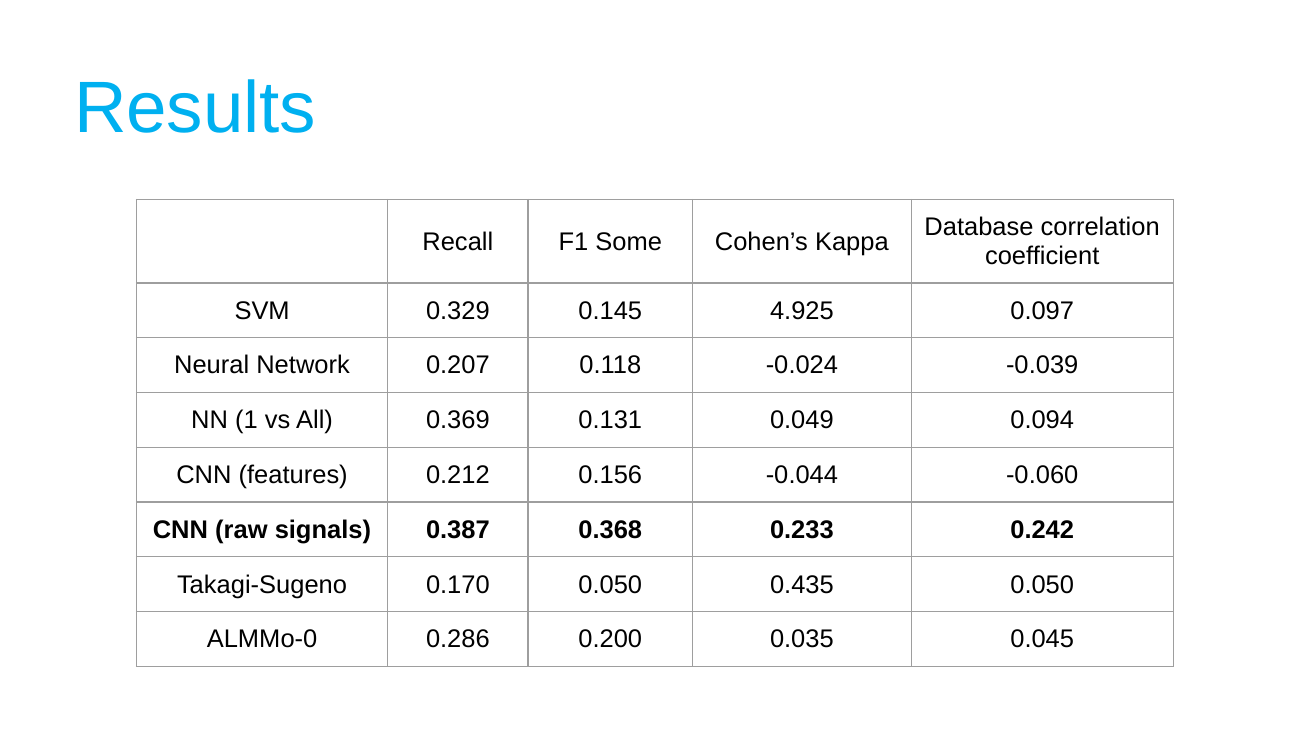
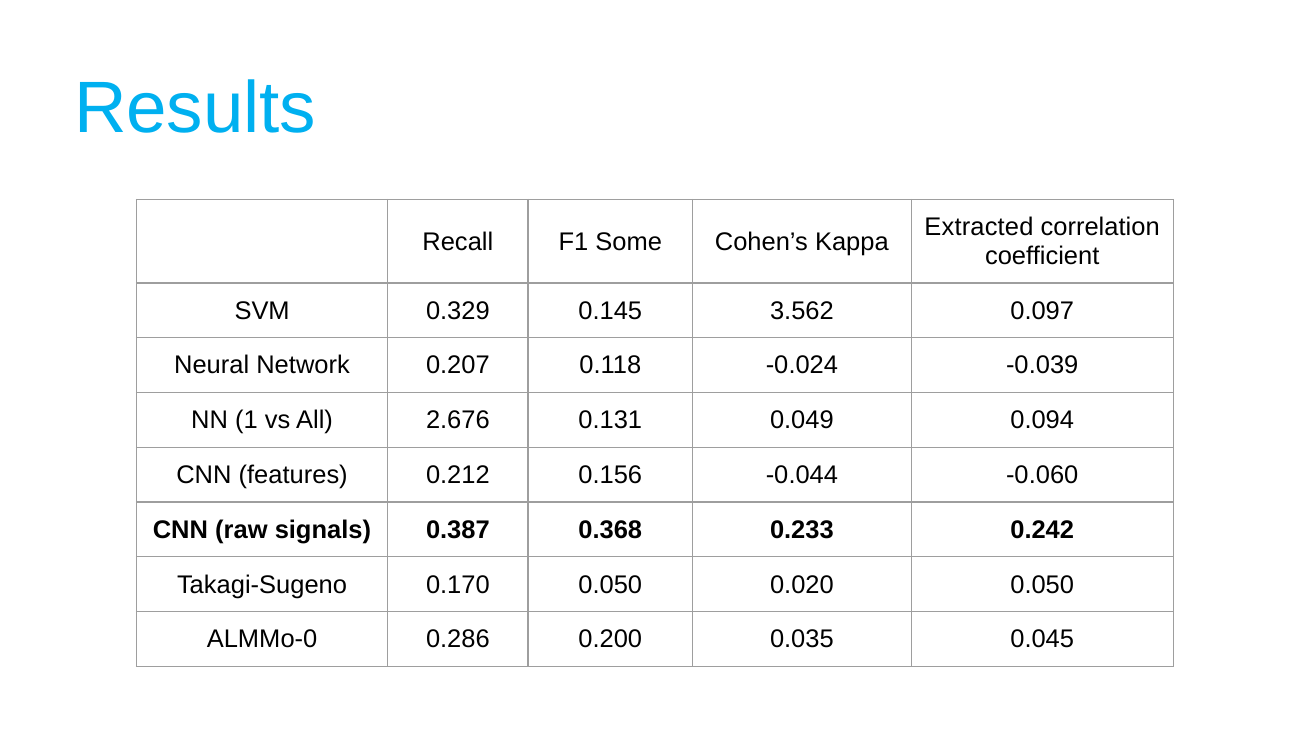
Database: Database -> Extracted (979, 227)
4.925: 4.925 -> 3.562 (802, 311)
0.369: 0.369 -> 2.676 (458, 420)
0.435: 0.435 -> 0.020 (802, 585)
